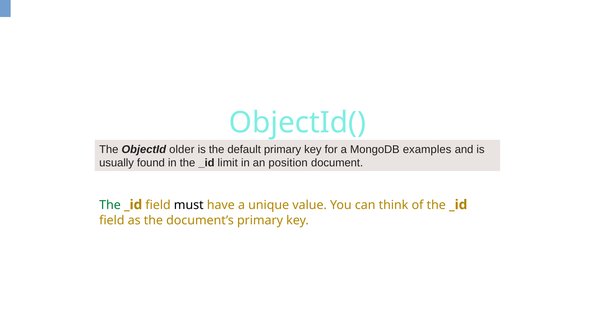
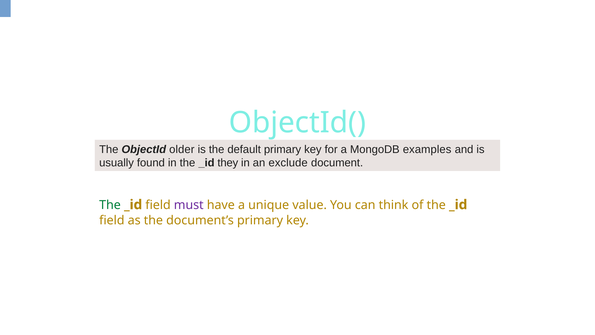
limit: limit -> they (228, 163)
position: position -> exclude (288, 163)
must colour: black -> purple (189, 205)
